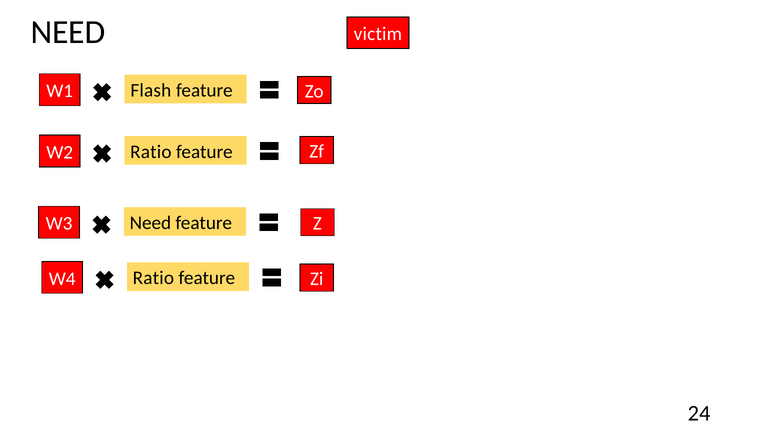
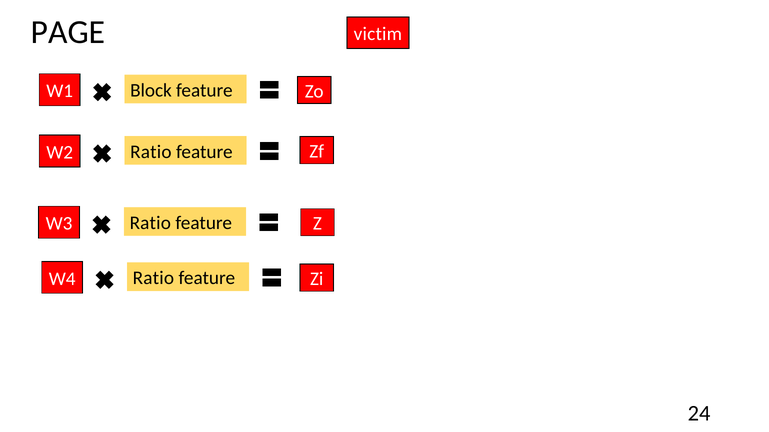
NEED: NEED -> PAGE (68, 32)
Flash: Flash -> Block (151, 90)
W3 Need: Need -> Ratio (150, 223)
